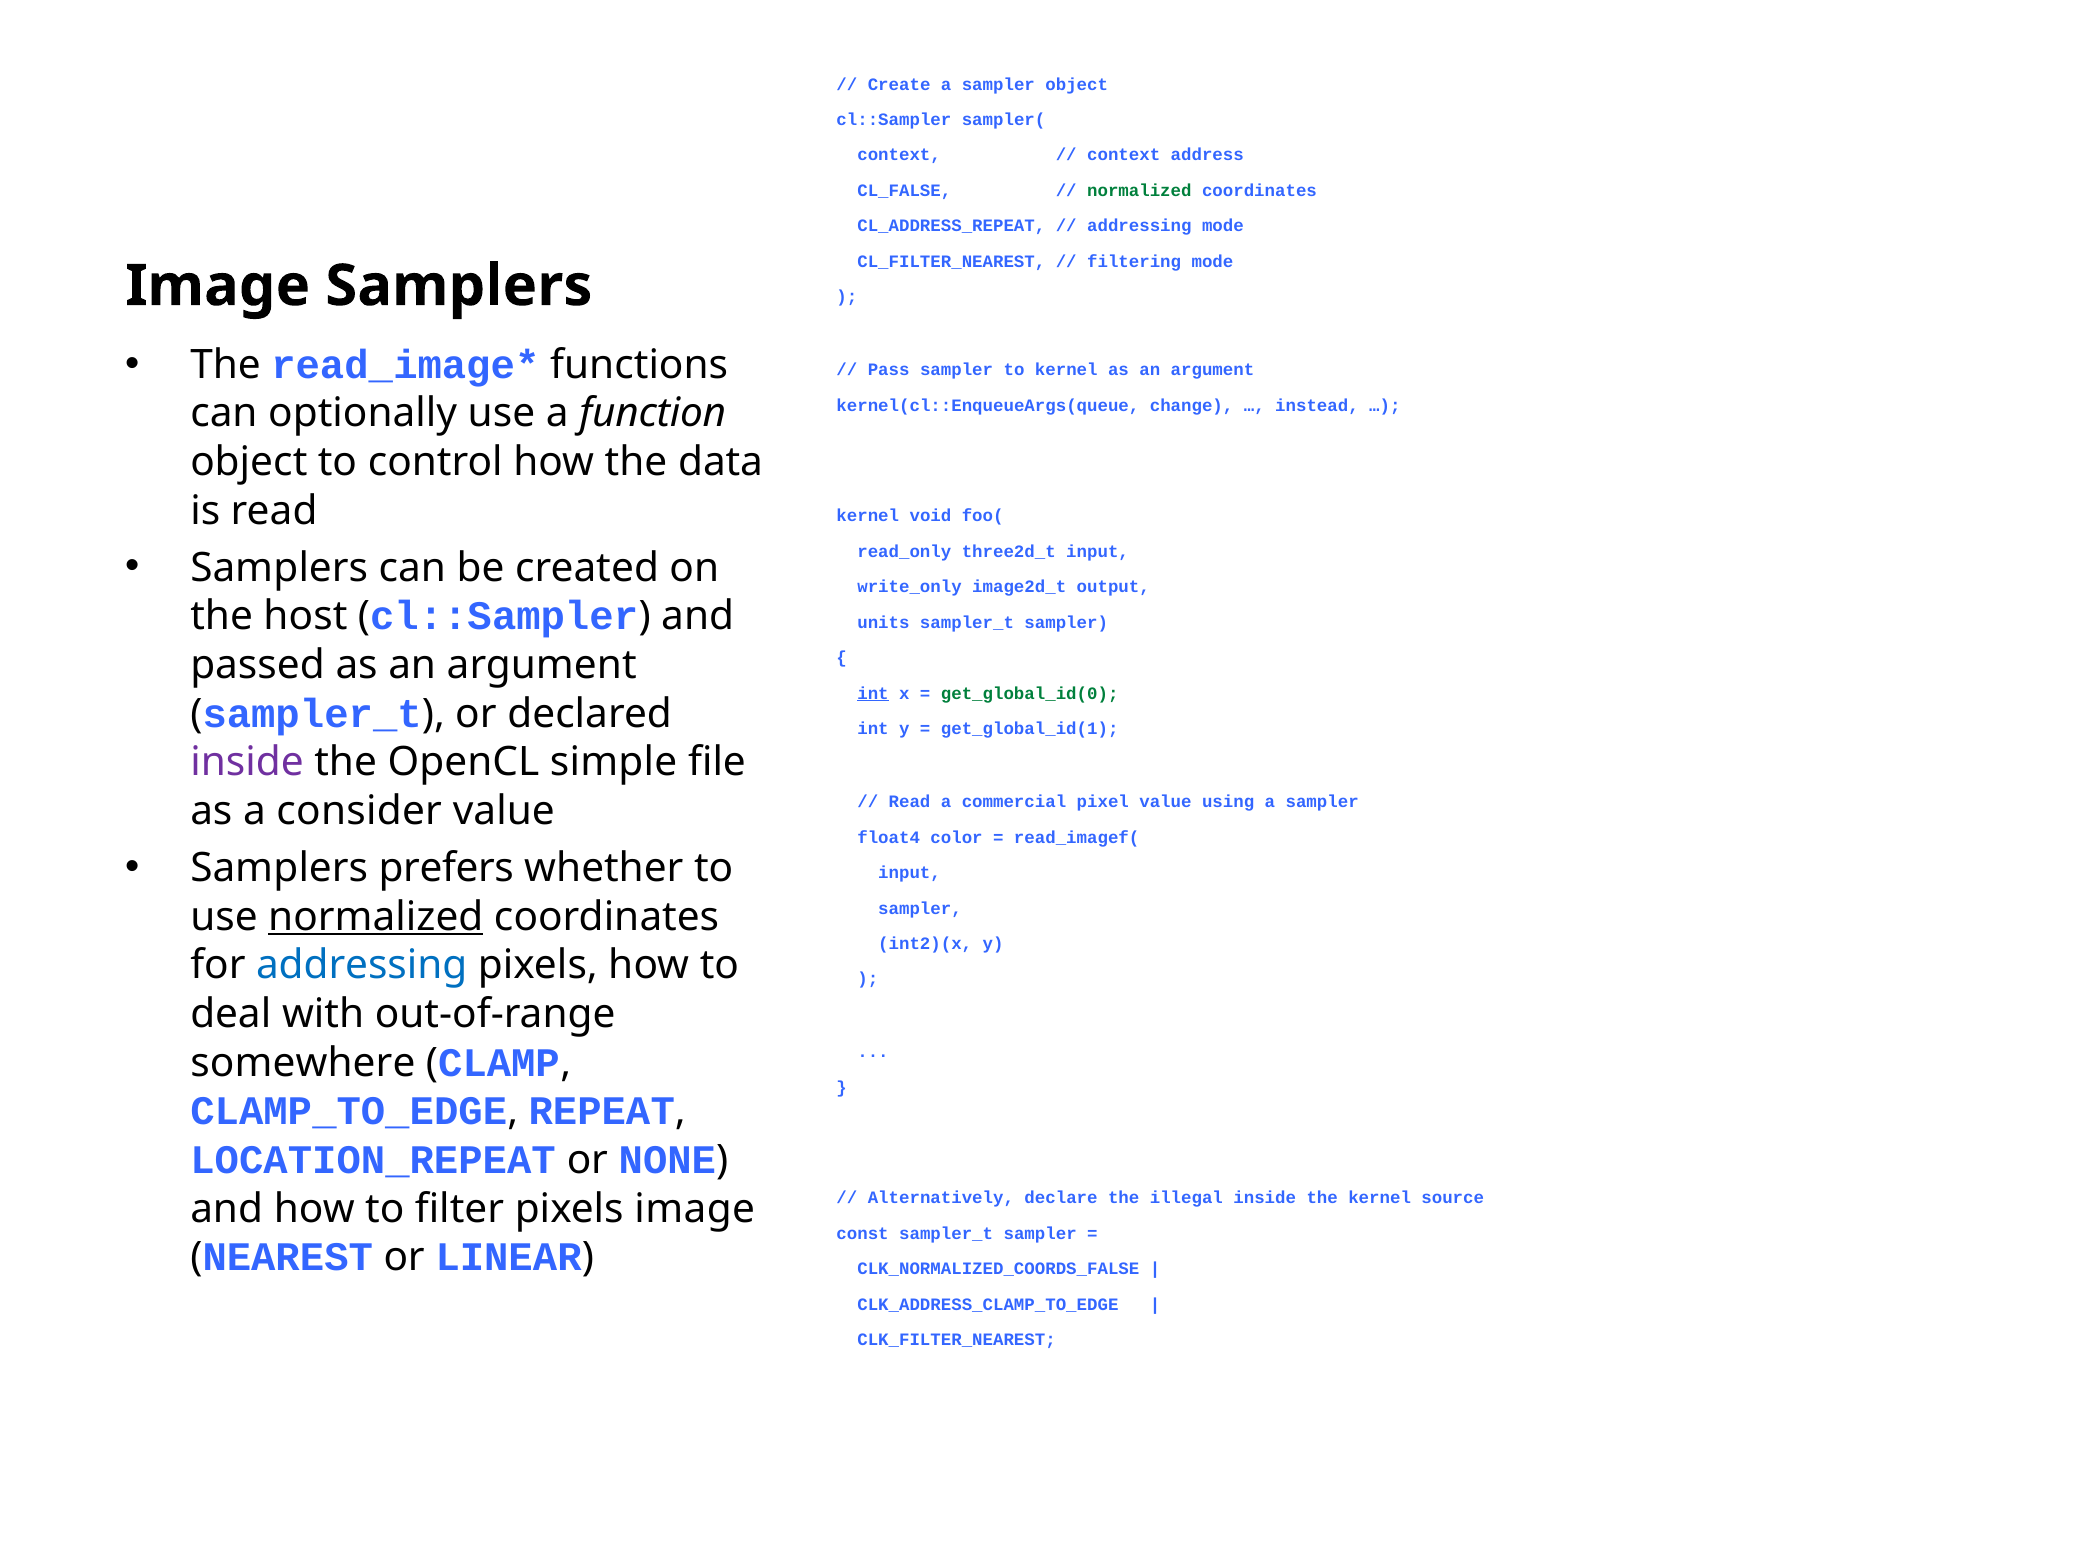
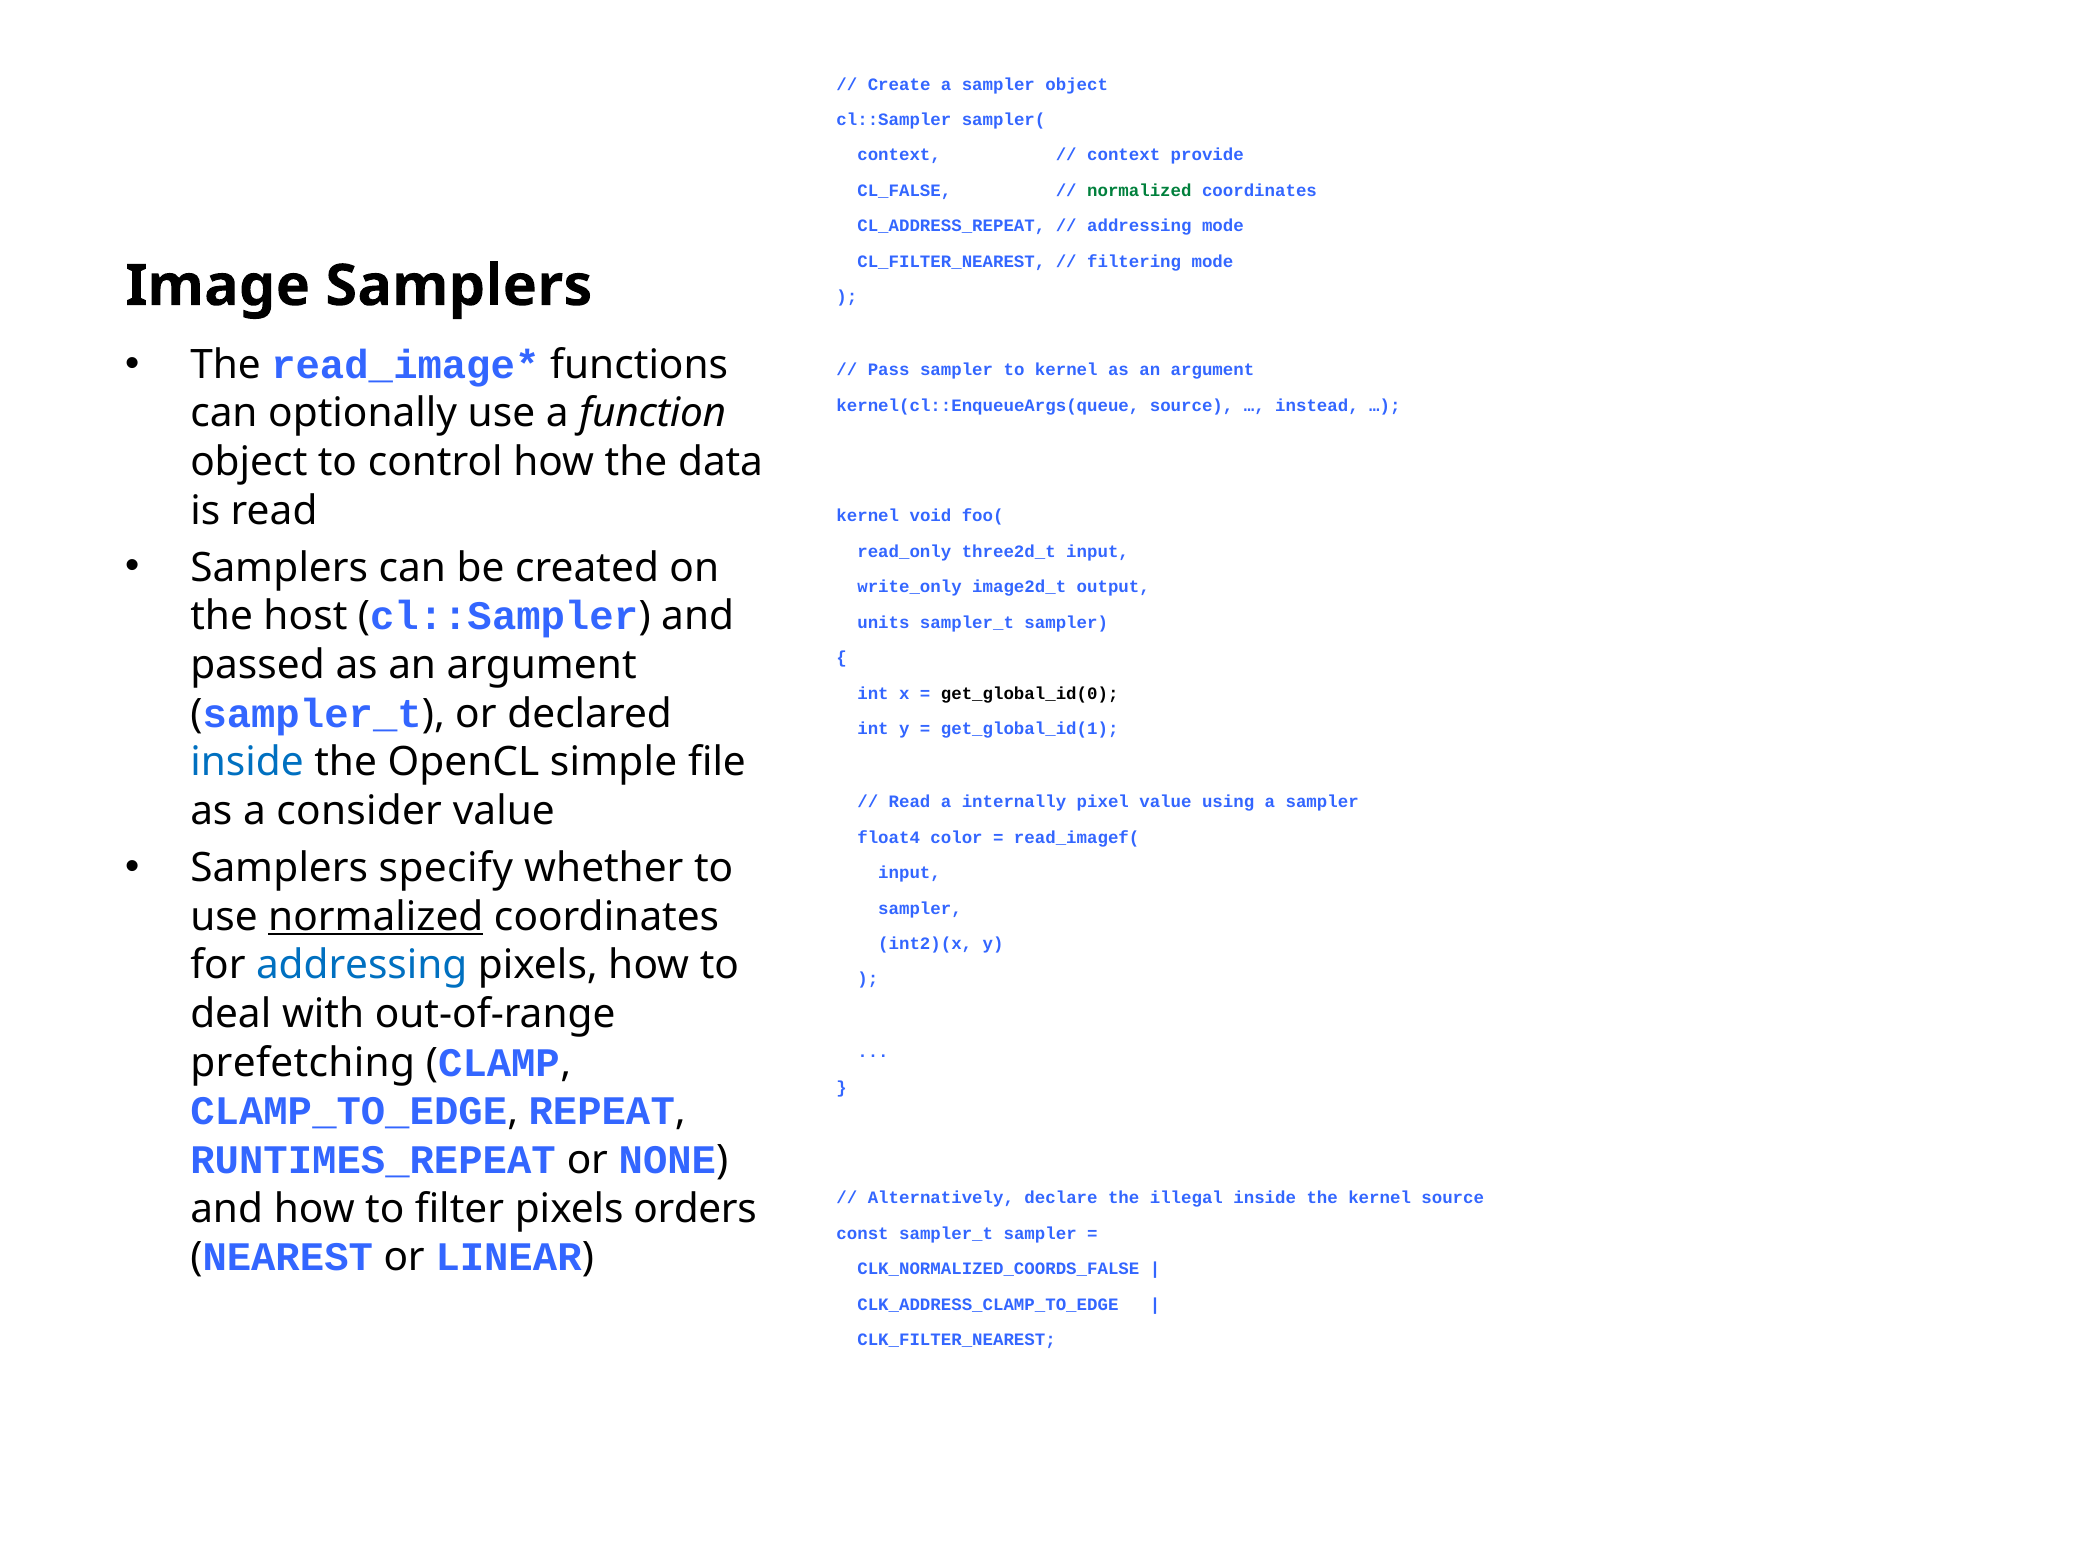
address: address -> provide (1207, 155)
kernel(cl::EnqueueArgs(queue change: change -> source (1192, 406)
int underline: present -> none (873, 694)
get_global_id(0 colour: green -> black (1030, 694)
inside colour: purple -> blue (247, 763)
commercial: commercial -> internally (1014, 802)
prefers: prefers -> specify (446, 868)
somewhere: somewhere -> prefetching (303, 1063)
LOCATION_REPEAT: LOCATION_REPEAT -> RUNTIMES_REPEAT (373, 1160)
pixels image: image -> orders (695, 1209)
